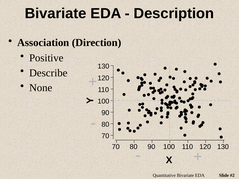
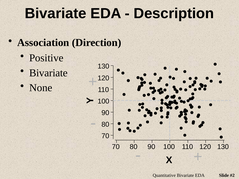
Describe: Describe -> Bivariate (48, 73)
